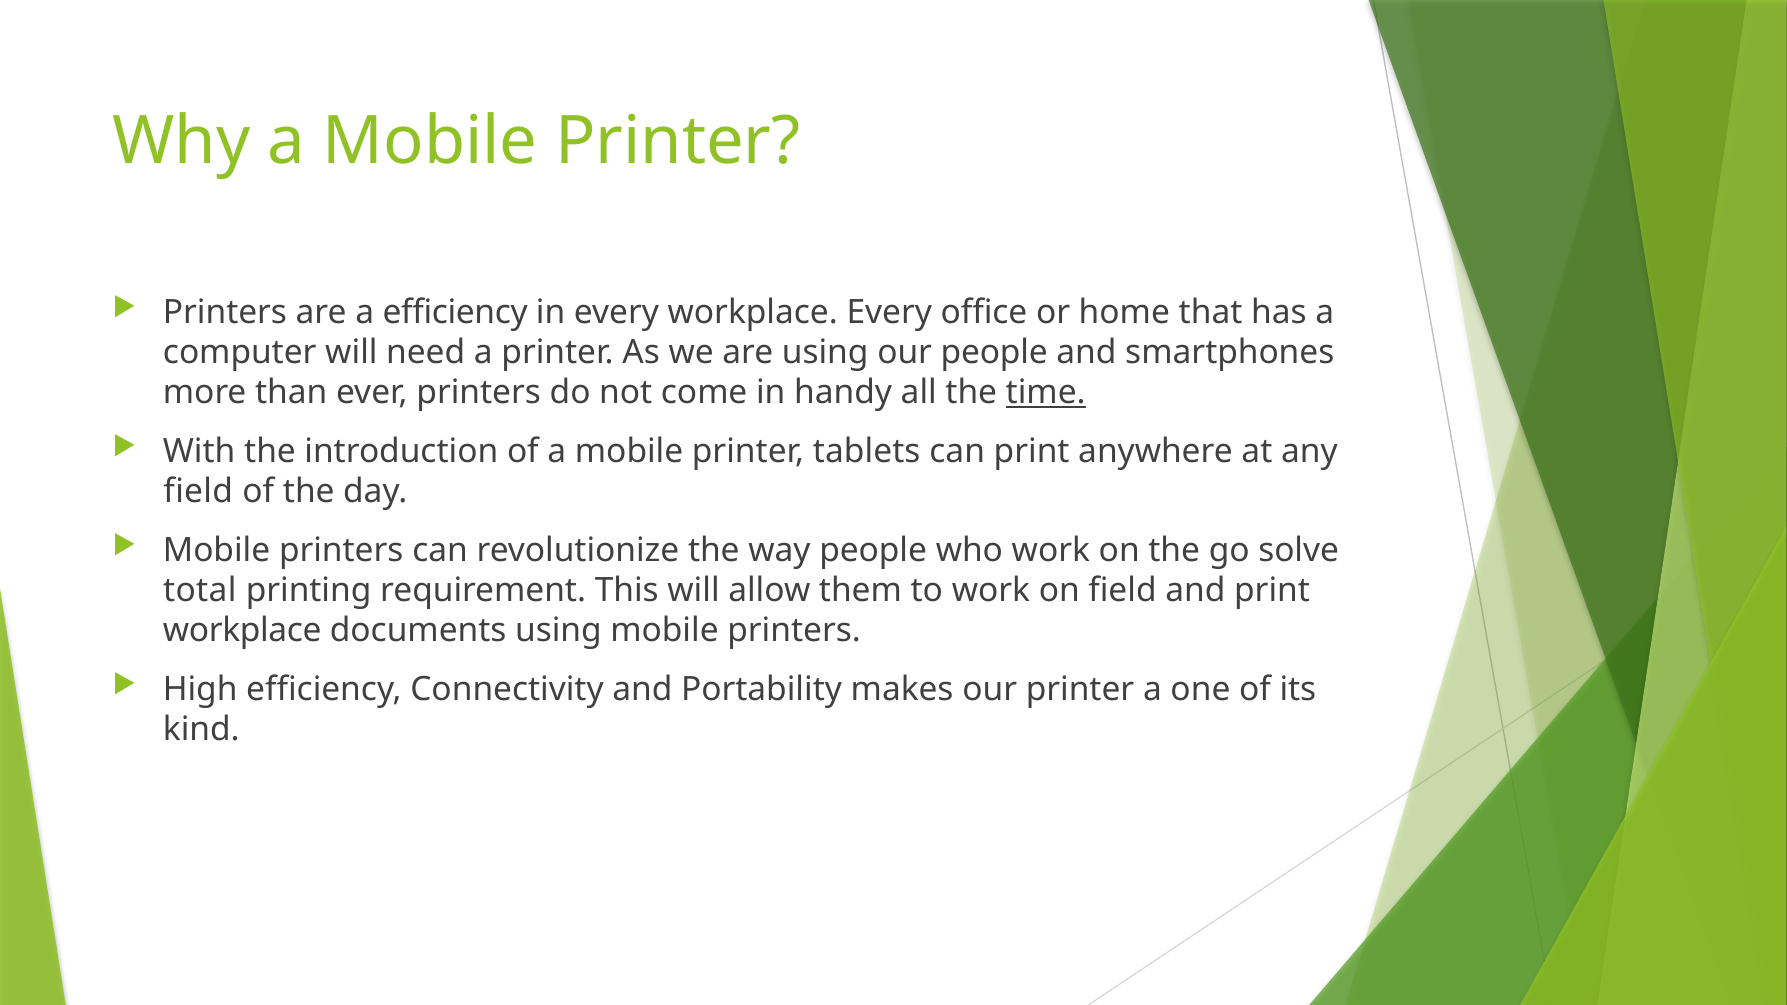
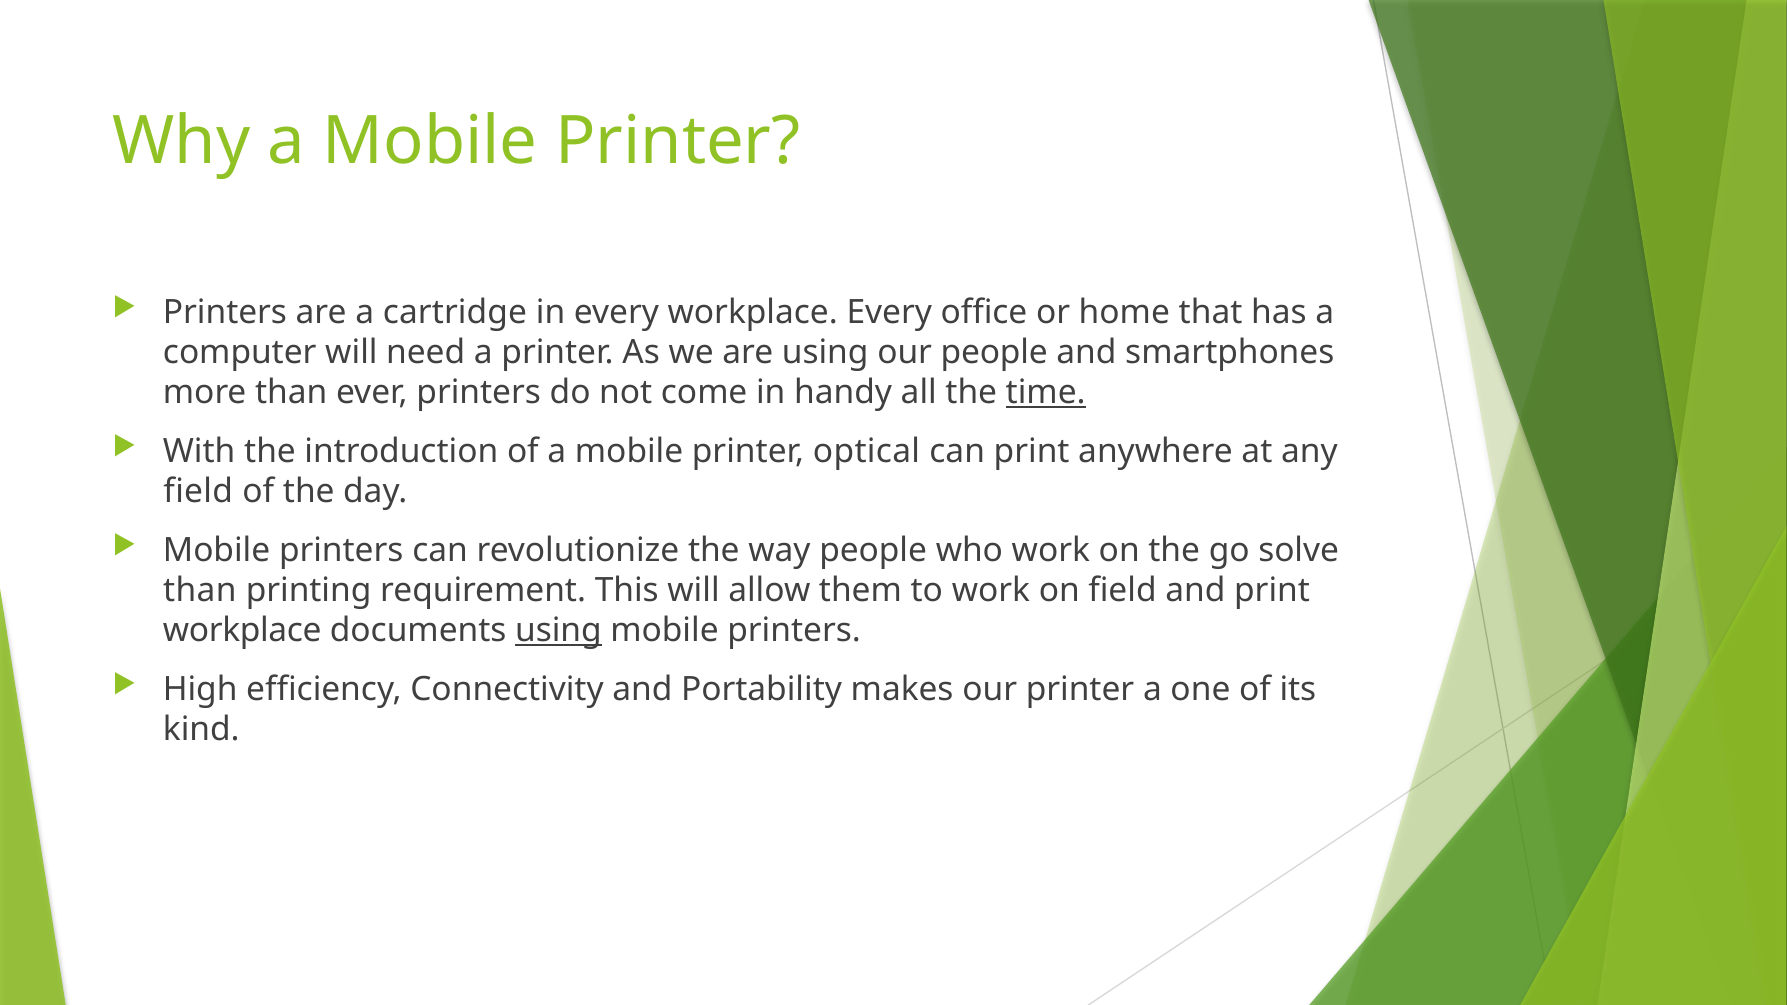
a efficiency: efficiency -> cartridge (455, 312)
tablets: tablets -> optical (867, 451)
total: total -> than (200, 591)
using underline: none -> present (558, 631)
